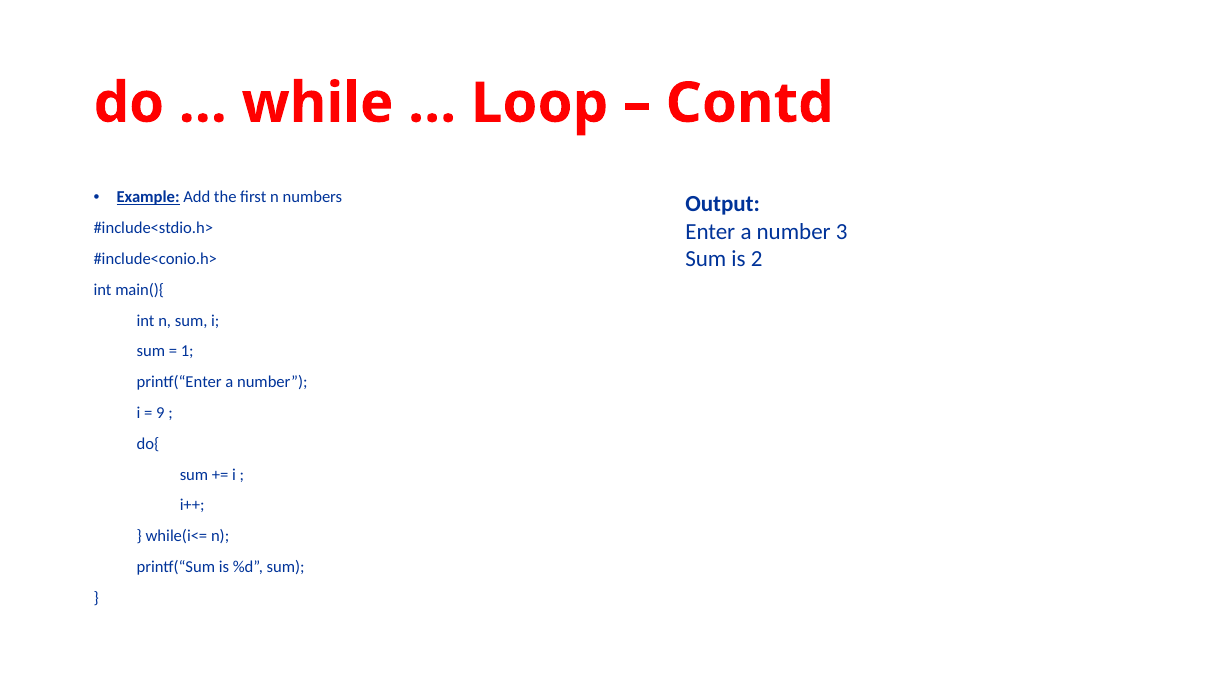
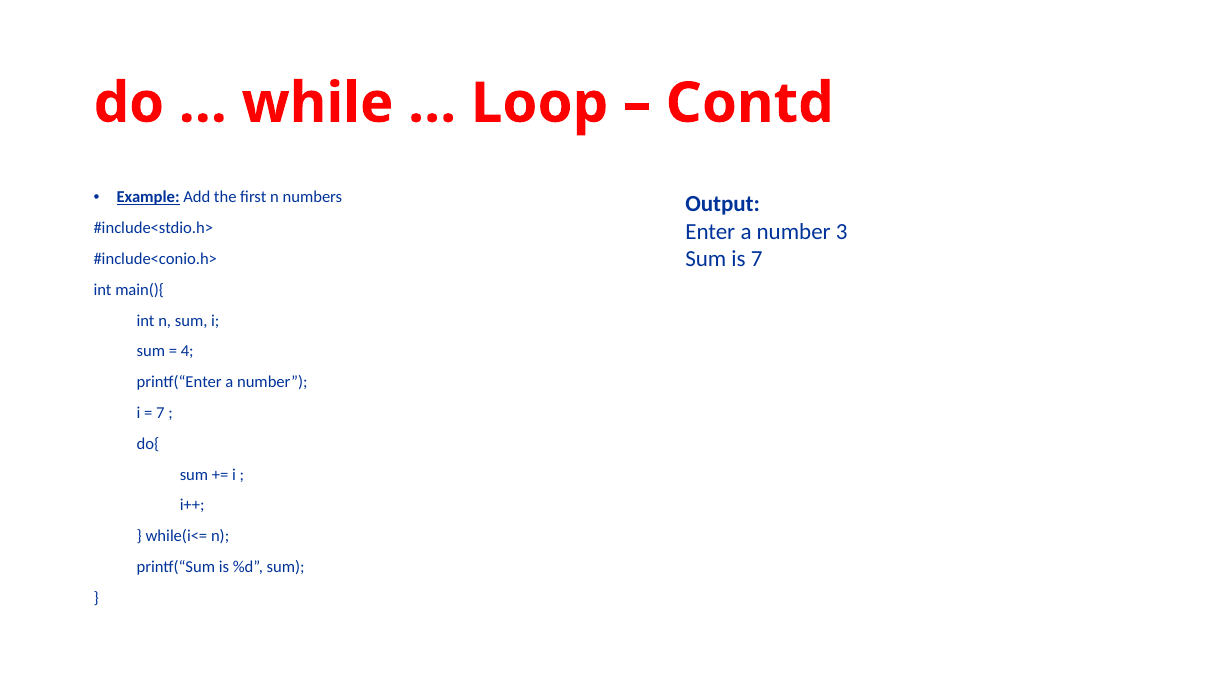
is 2: 2 -> 7 (757, 259)
1: 1 -> 4 (187, 351)
9: 9 -> 7 (160, 413)
